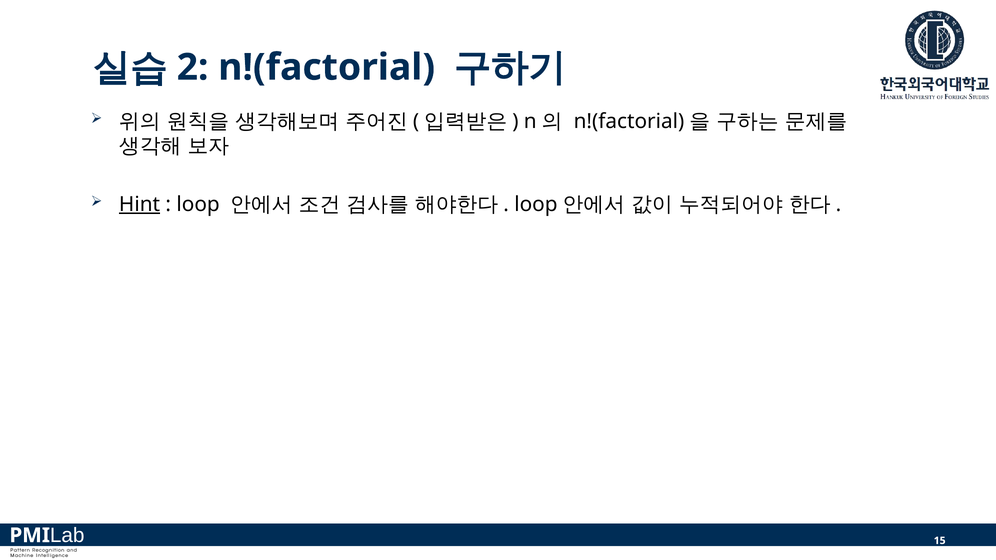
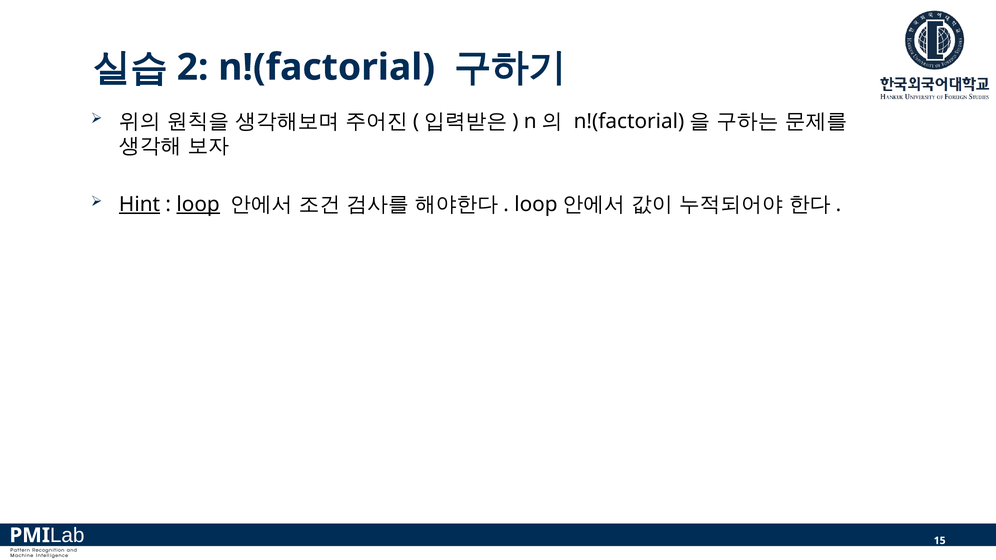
loop underline: none -> present (198, 204)
